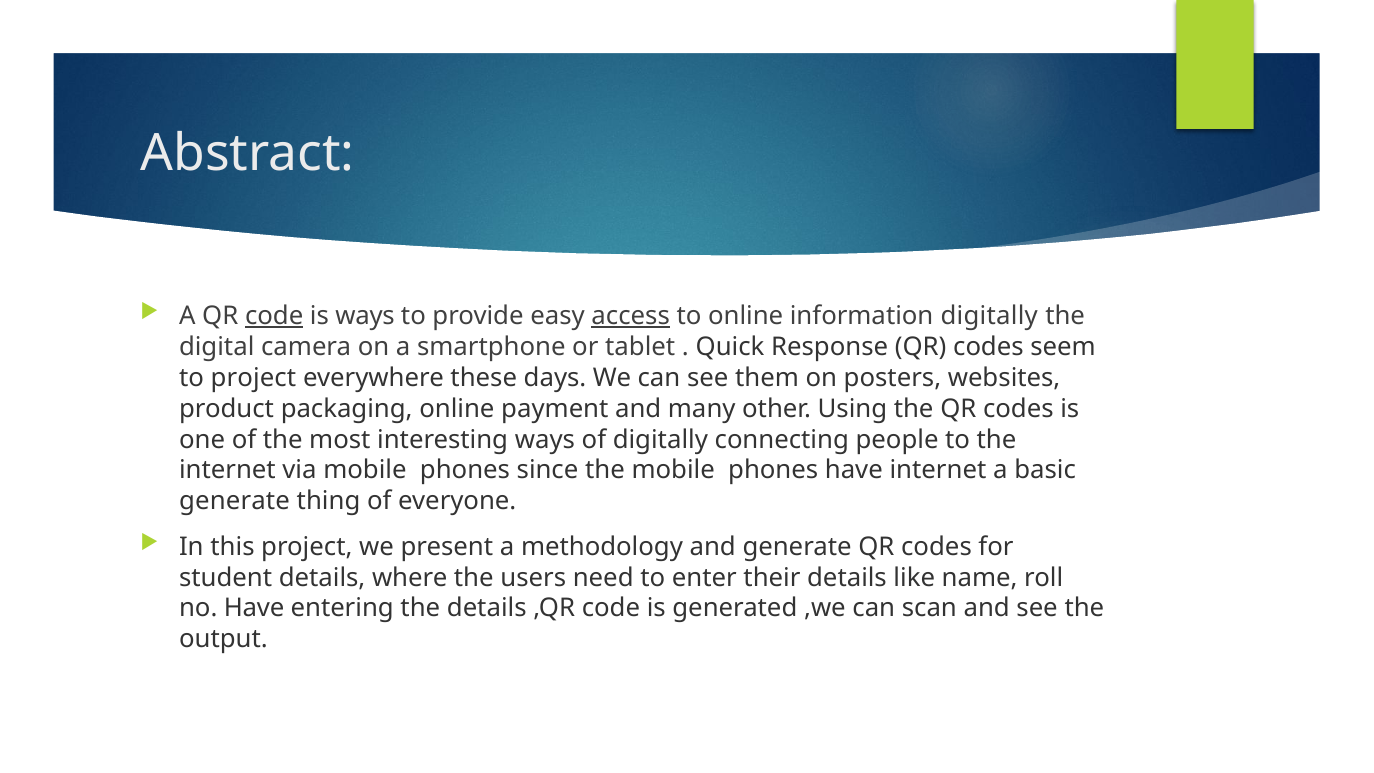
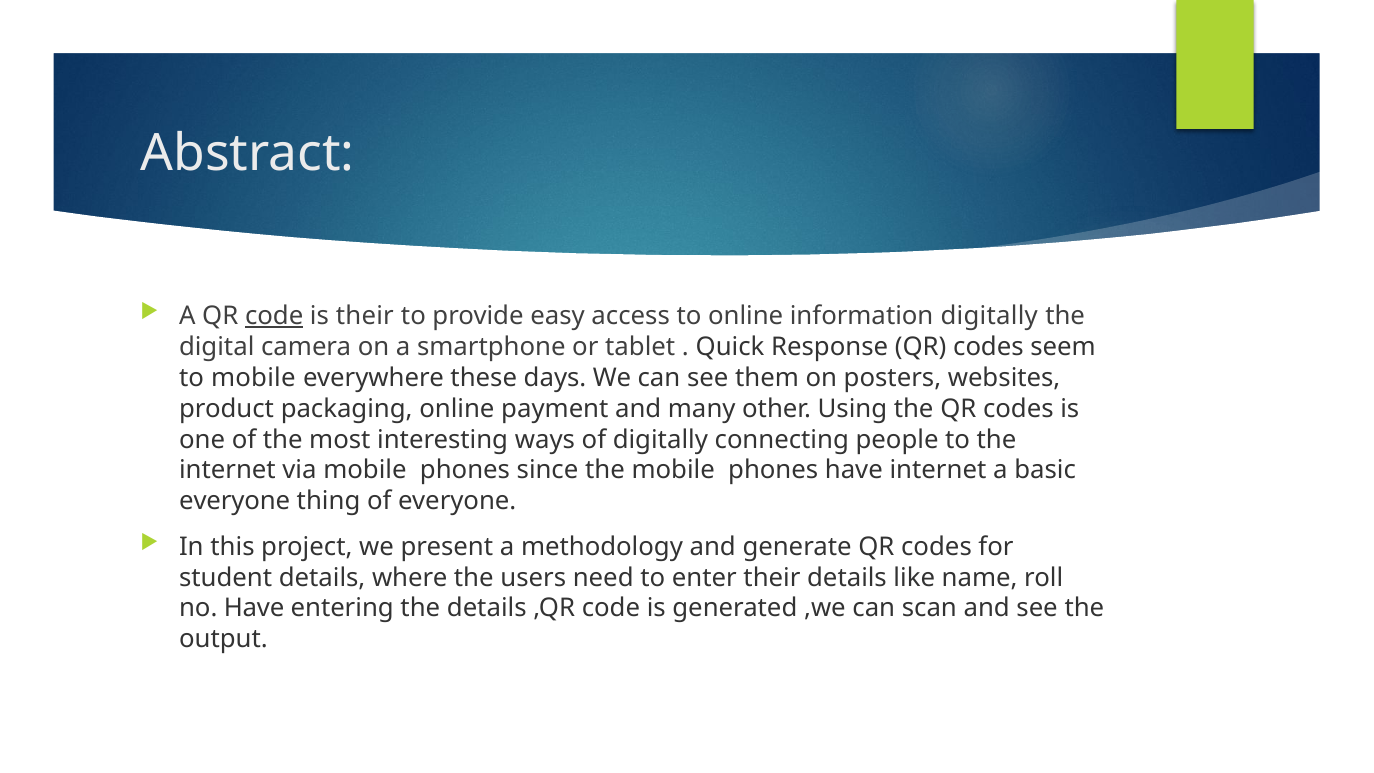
is ways: ways -> their (365, 316)
access underline: present -> none (631, 316)
to project: project -> mobile (253, 378)
generate: generate -> everyone (235, 501)
